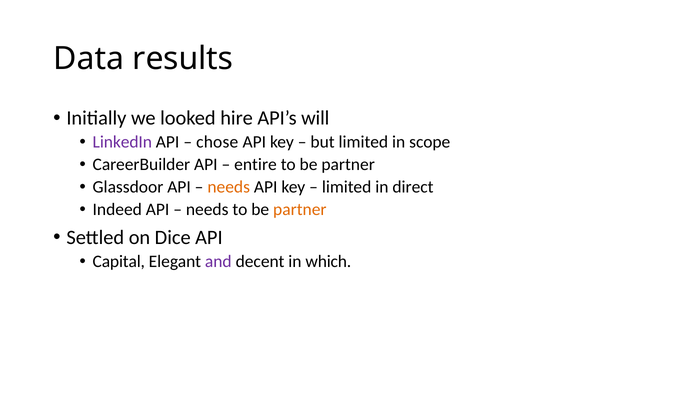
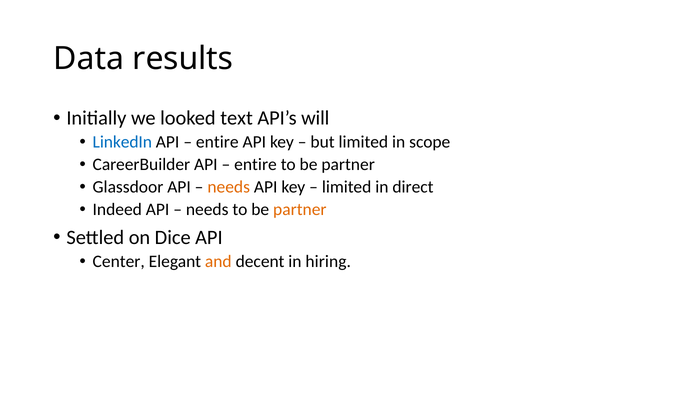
hire: hire -> text (237, 118)
LinkedIn colour: purple -> blue (122, 142)
chose: chose -> entire (217, 142)
Capital: Capital -> Center (119, 262)
and colour: purple -> orange (218, 262)
which: which -> hiring (328, 262)
